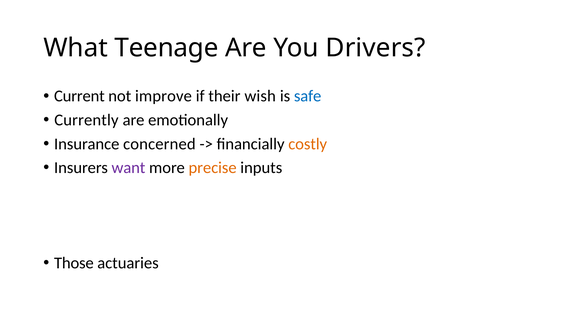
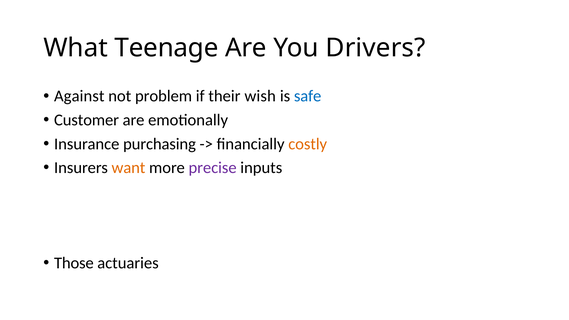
Current: Current -> Against (79, 96)
improve: improve -> problem (164, 96)
Currently: Currently -> Customer (87, 120)
concerned: concerned -> purchasing (160, 144)
want colour: purple -> orange (128, 168)
precise colour: orange -> purple (213, 168)
